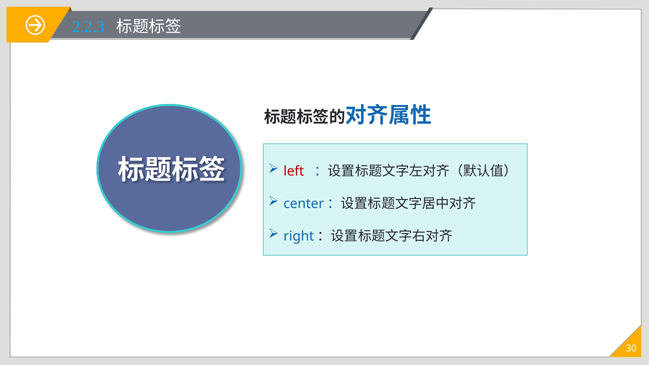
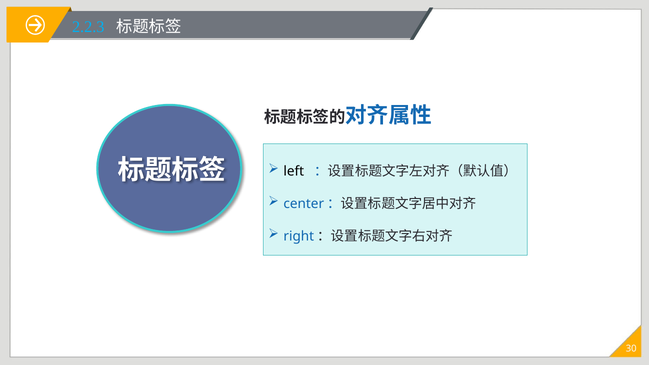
left colour: red -> black (294, 171)
